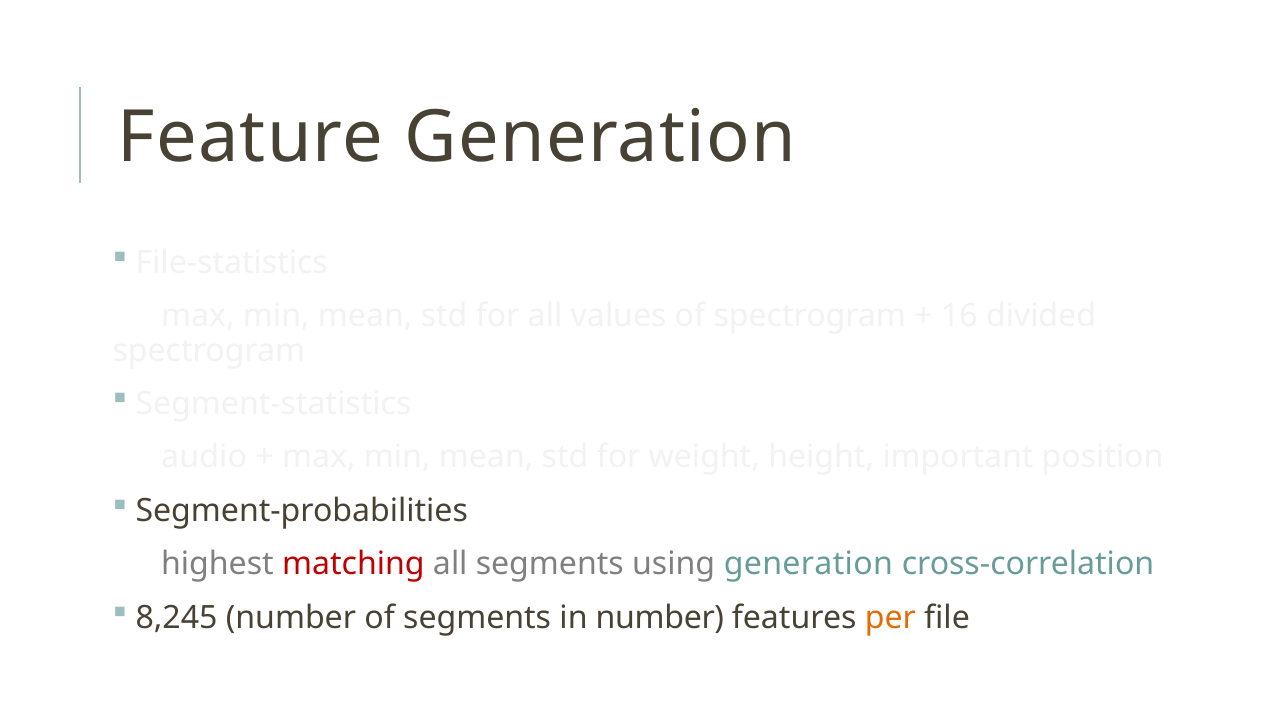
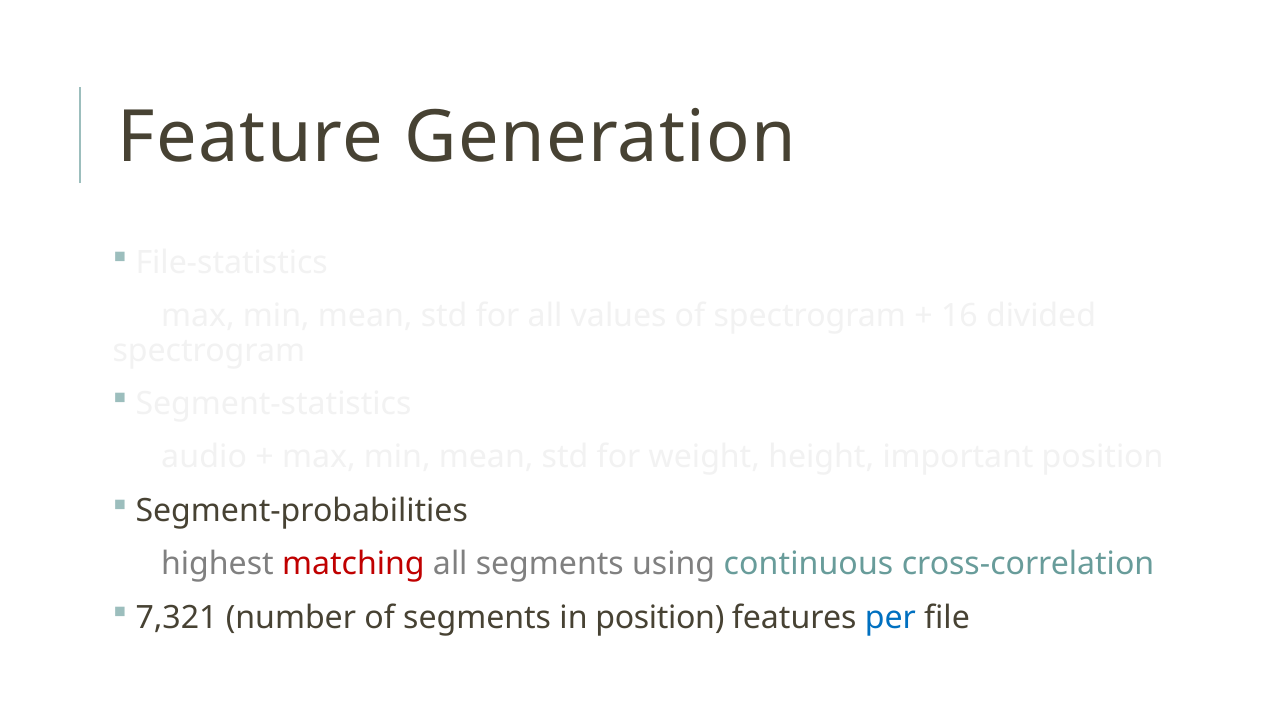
using generation: generation -> continuous (808, 564)
8,245: 8,245 -> 7,321 (177, 617)
in number: number -> position (660, 617)
per colour: orange -> blue (890, 617)
